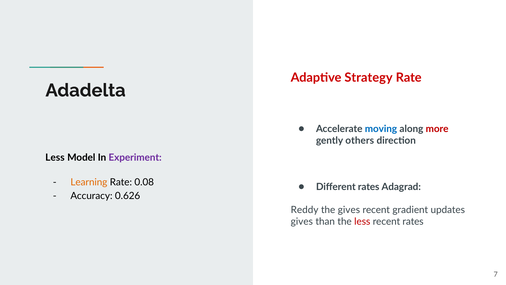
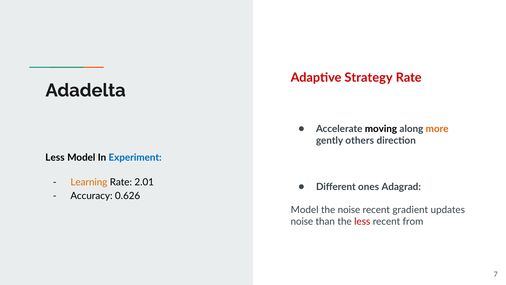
moving colour: blue -> black (381, 129)
more colour: red -> orange (437, 129)
Experiment colour: purple -> blue (135, 157)
0.08: 0.08 -> 2.01 (144, 182)
Different rates: rates -> ones (369, 187)
Reddy: Reddy -> Model (305, 210)
the gives: gives -> noise (349, 210)
gives: gives -> noise (302, 221)
recent rates: rates -> from (413, 221)
